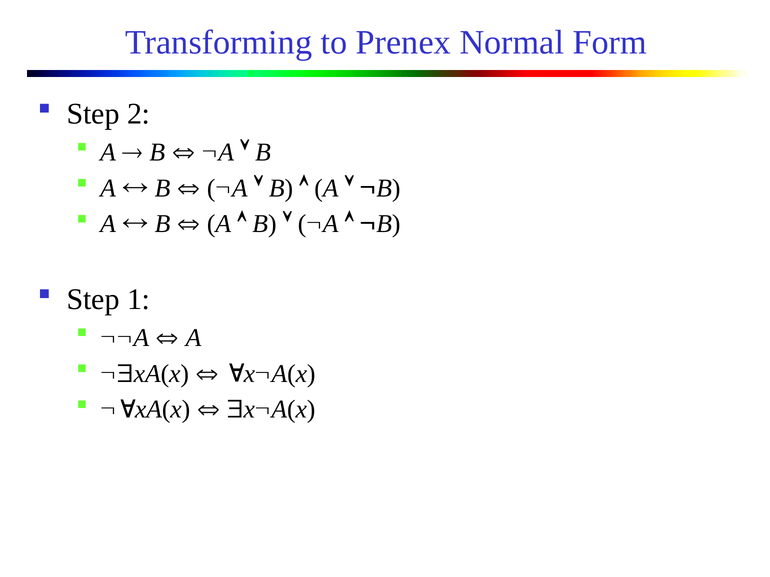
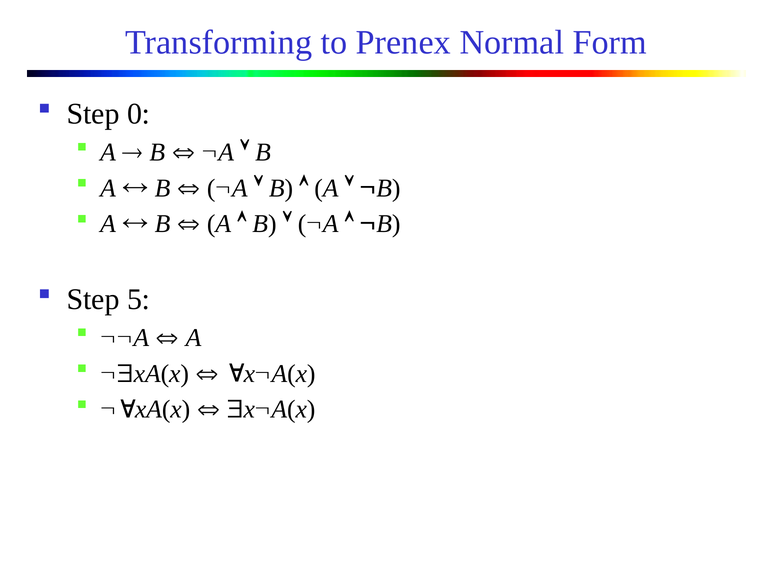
2: 2 -> 0 (139, 114)
1: 1 -> 5 (139, 300)
